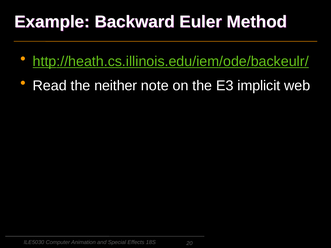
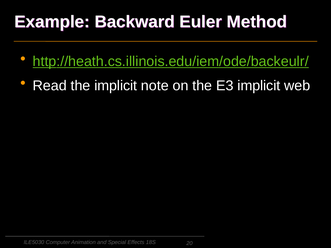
the neither: neither -> implicit (116, 86)
